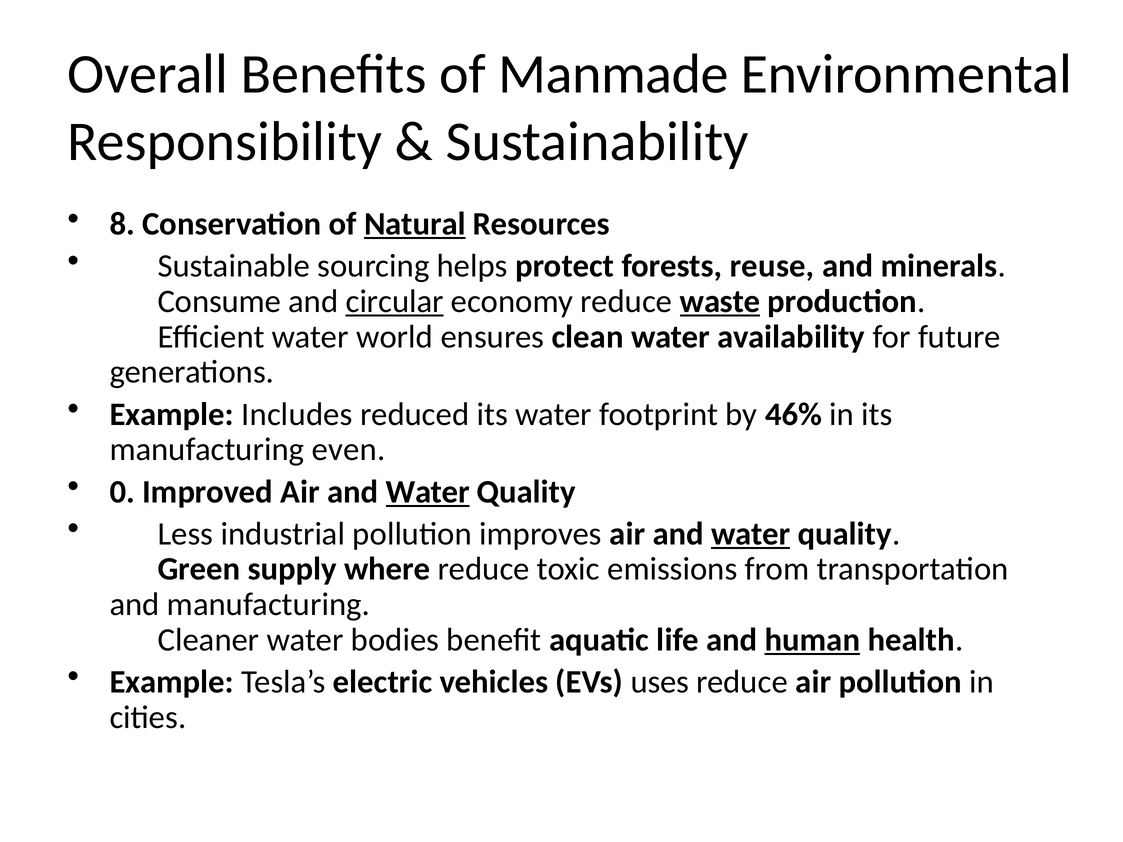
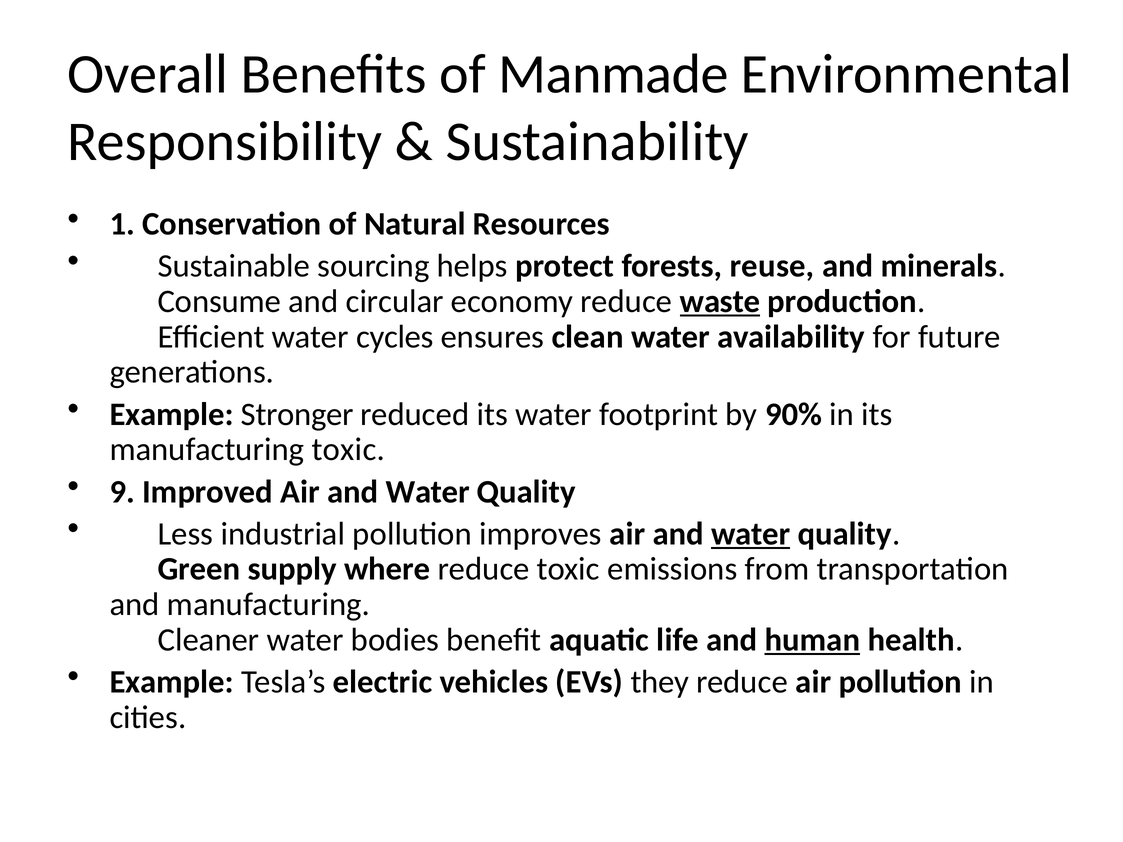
8: 8 -> 1 (122, 224)
Natural underline: present -> none (415, 224)
circular underline: present -> none (395, 302)
world: world -> cycles (395, 337)
Includes: Includes -> Stronger (297, 414)
46%: 46% -> 90% (794, 414)
manufacturing even: even -> toxic (348, 450)
0: 0 -> 9 (122, 492)
Water underline: present -> none (428, 492)
uses: uses -> they (660, 682)
